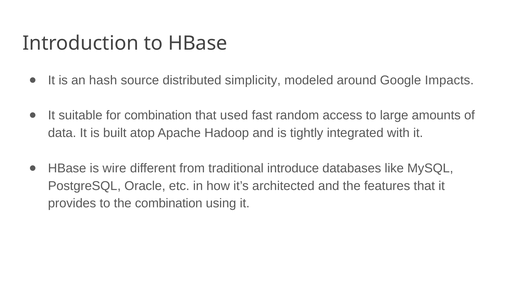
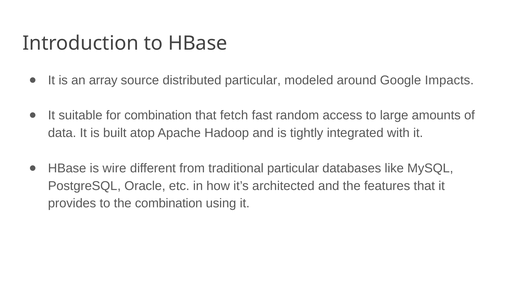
hash: hash -> array (103, 80)
distributed simplicity: simplicity -> particular (253, 80)
used: used -> fetch (234, 115)
traditional introduce: introduce -> particular (293, 168)
